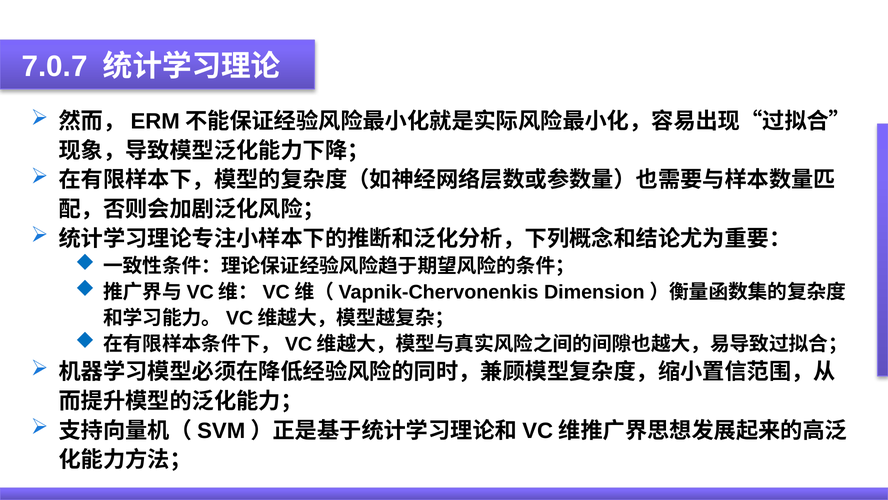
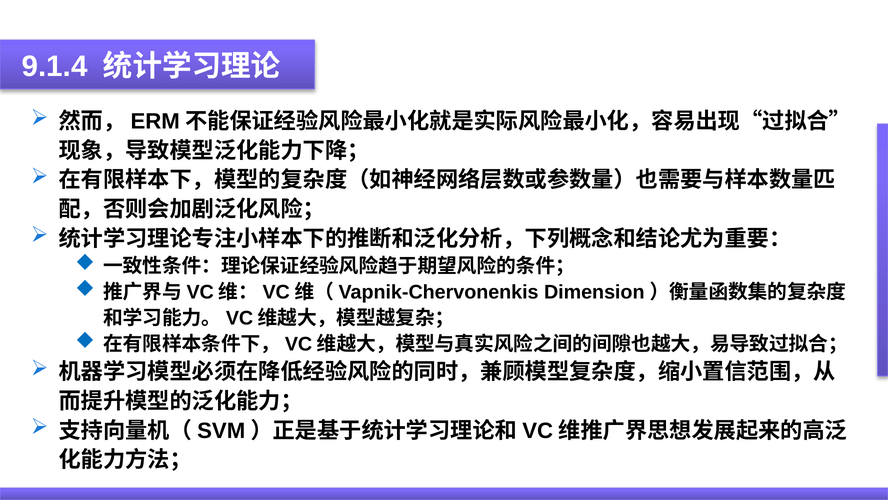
7.0.7: 7.0.7 -> 9.1.4 (55, 66)
